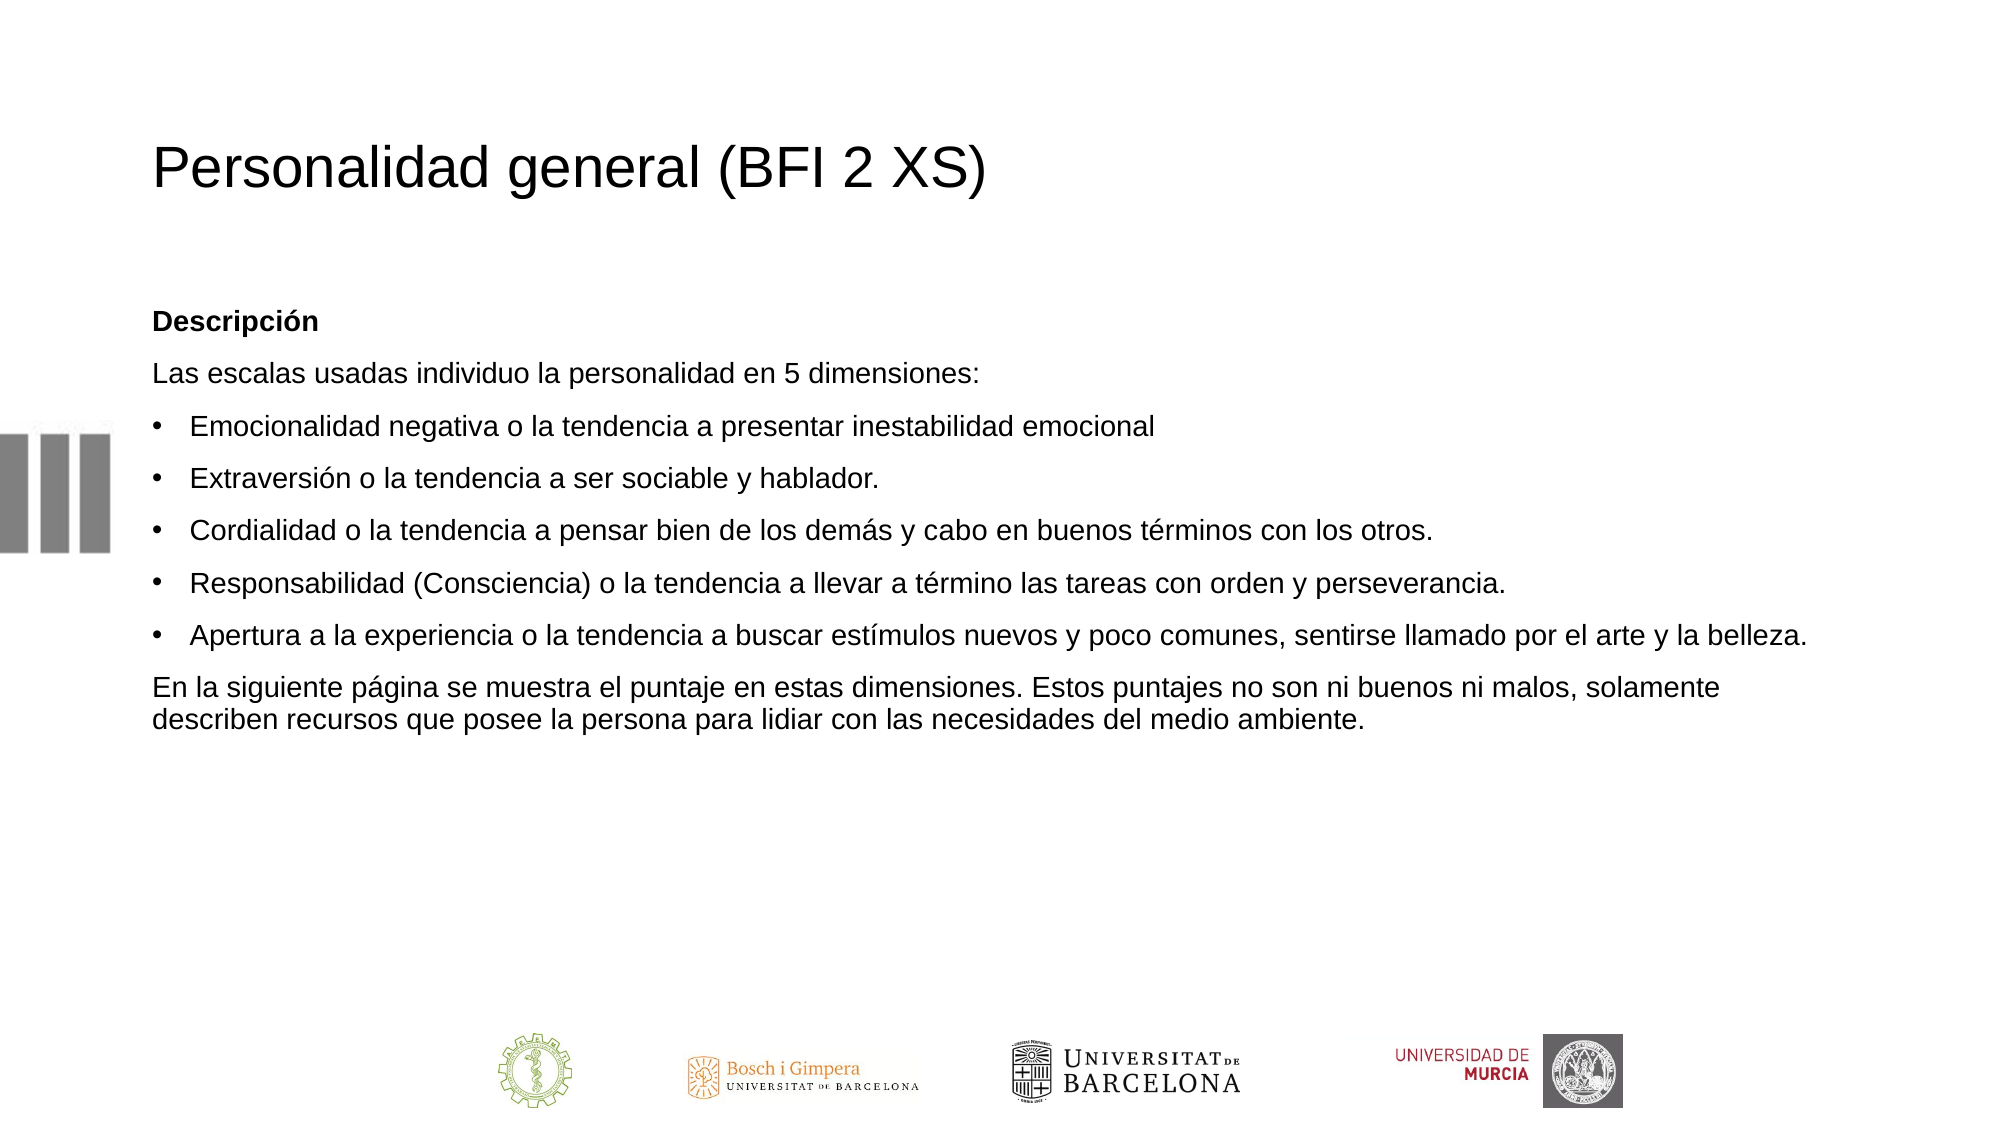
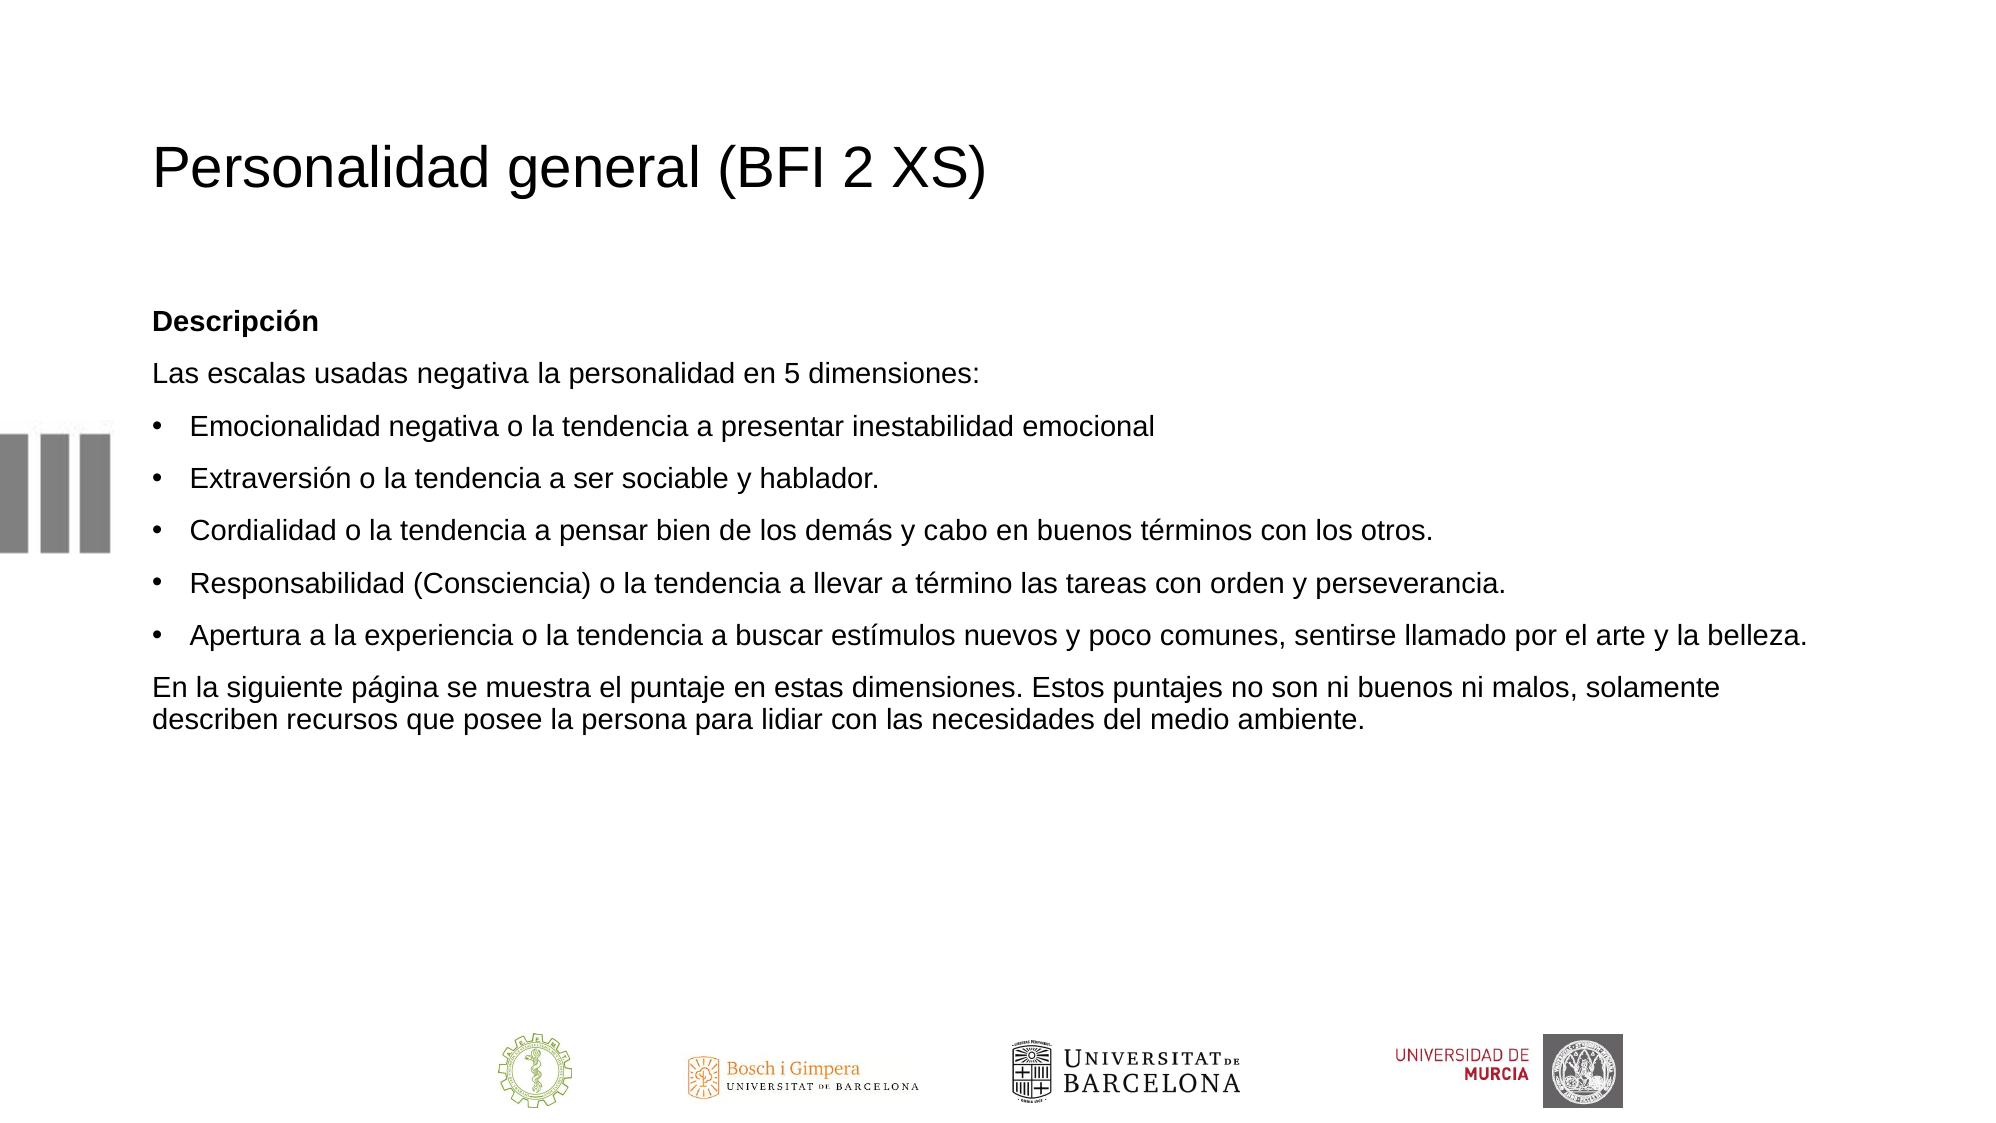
usadas individuo: individuo -> negativa (473, 374)
